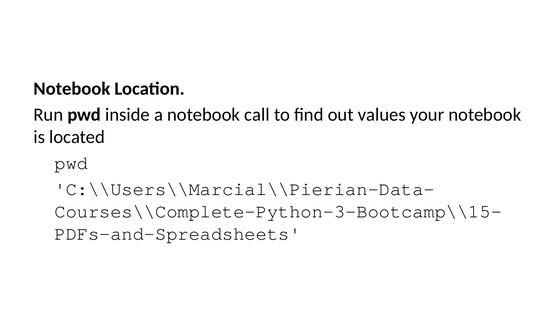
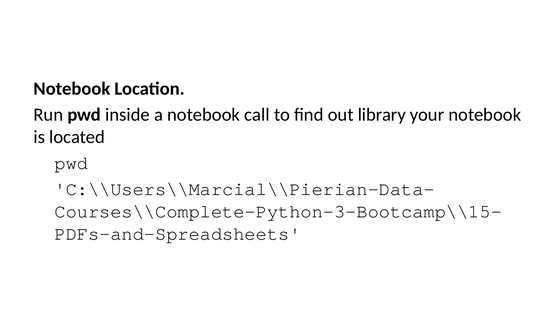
values: values -> library (382, 115)
